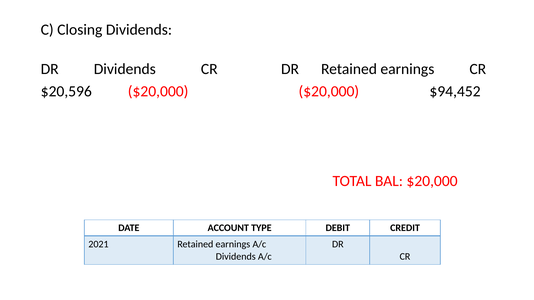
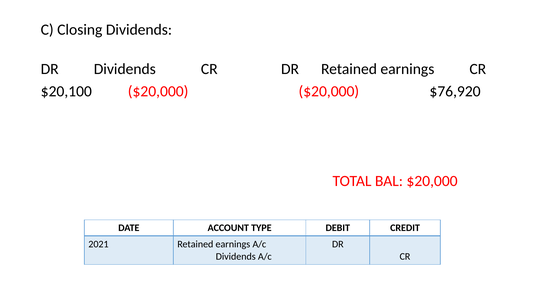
$20,596: $20,596 -> $20,100 (66, 92)
$94,452: $94,452 -> $76,920 (455, 92)
